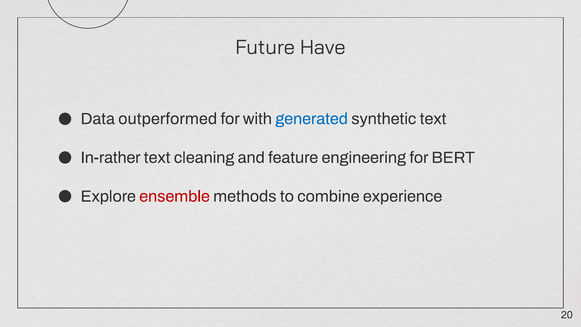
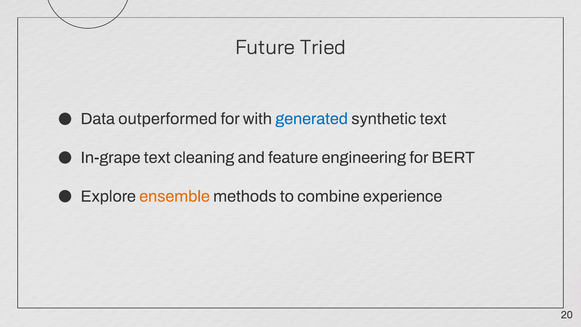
Have: Have -> Tried (323, 48)
In-rather: In-rather -> In-grape (111, 157)
ensemble colour: red -> orange (175, 196)
